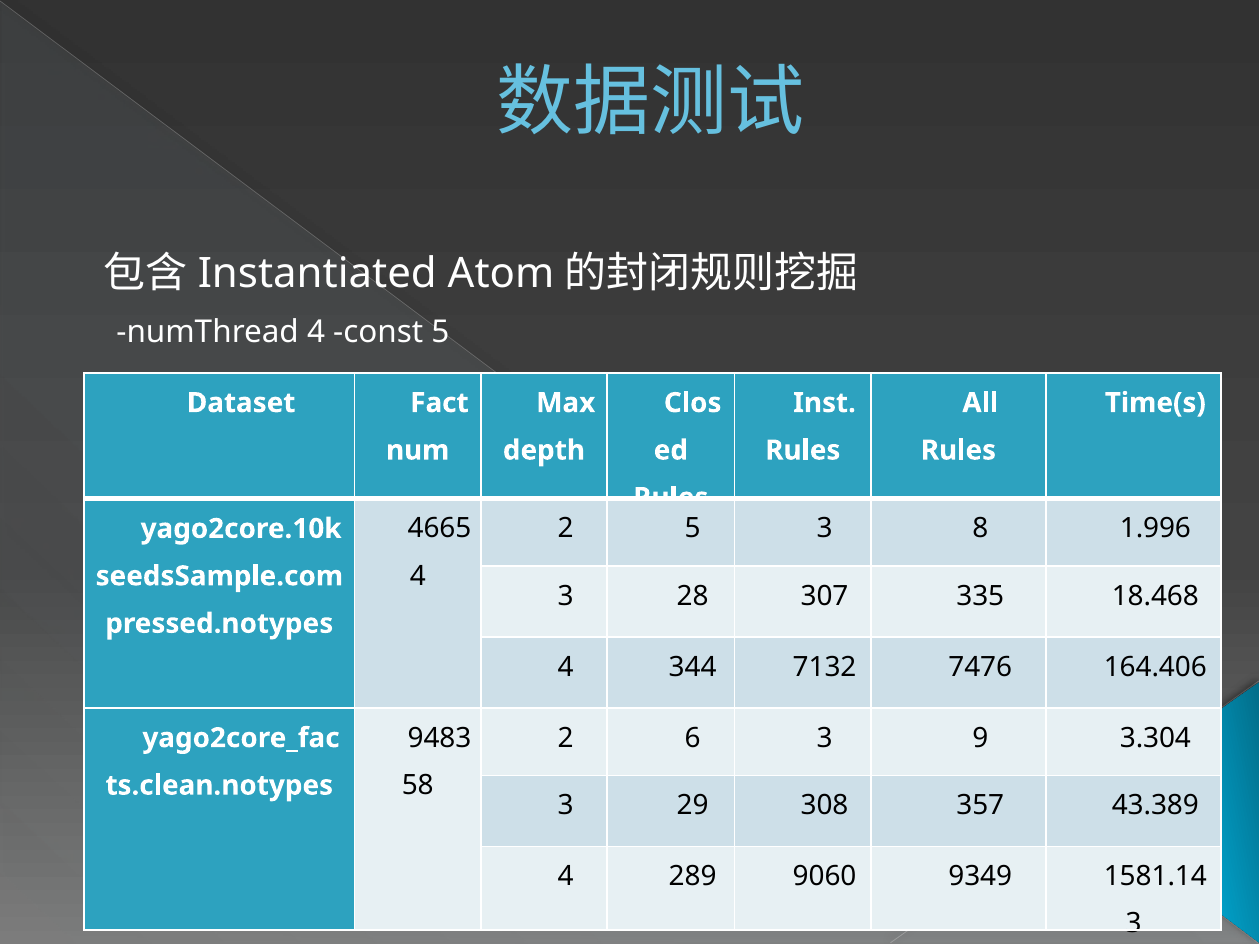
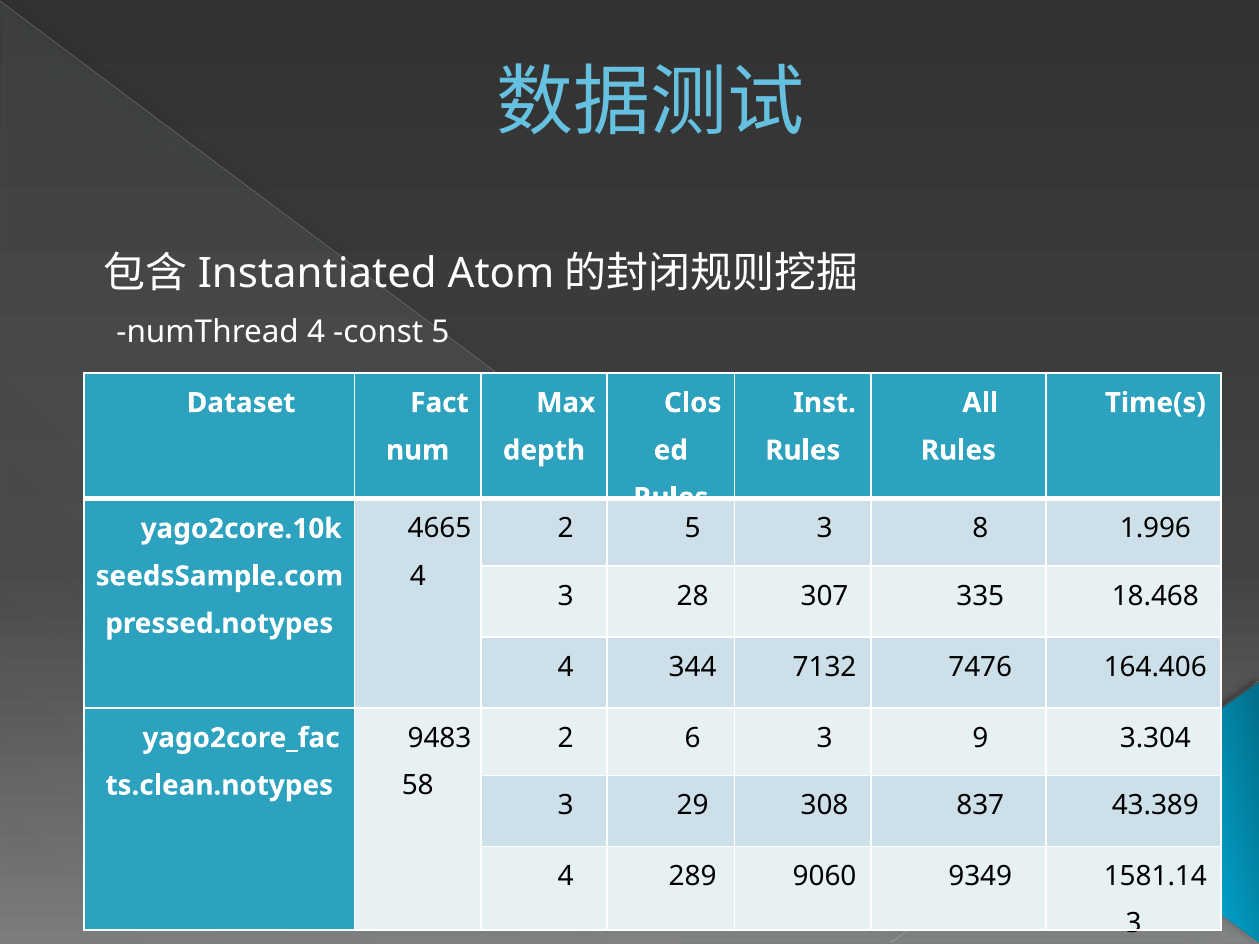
357: 357 -> 837 (980, 806)
